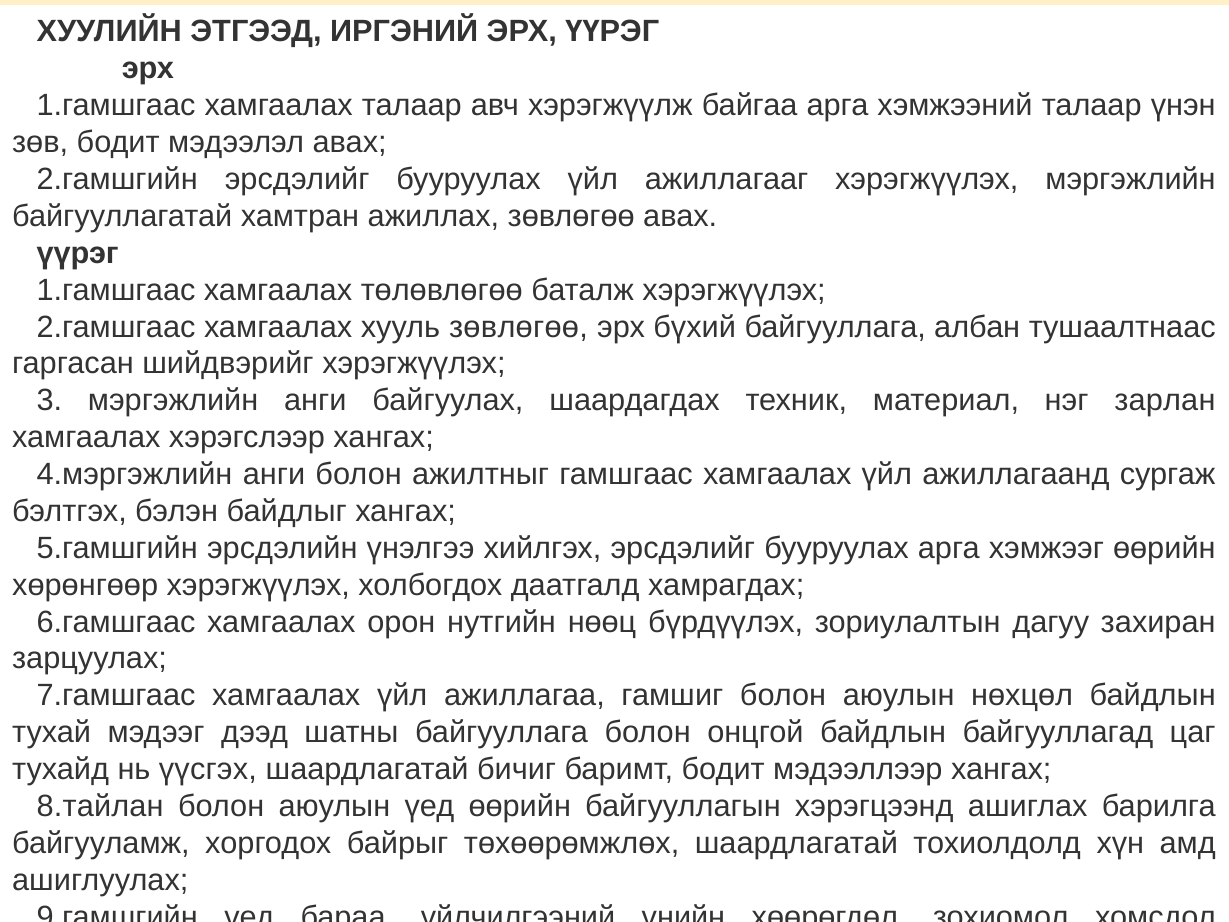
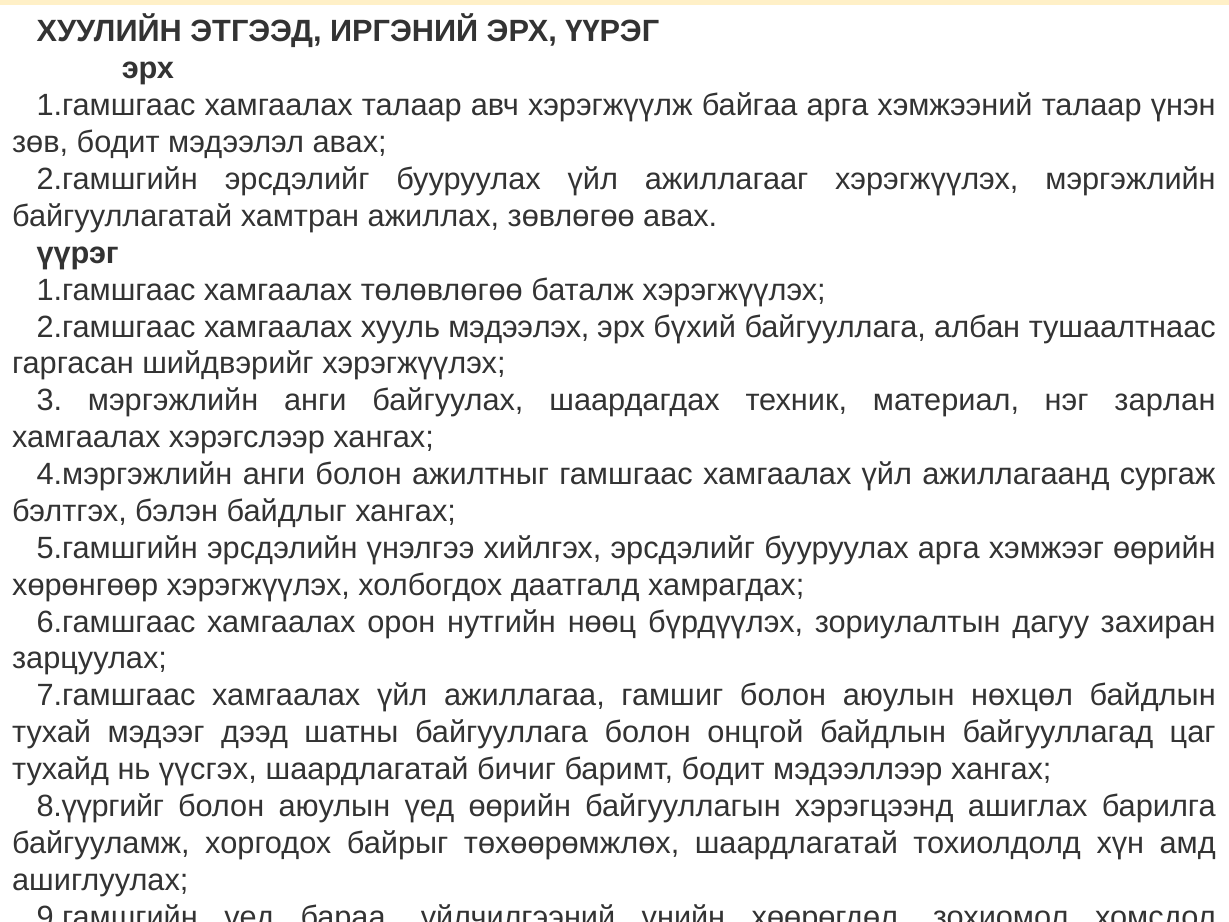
хууль зөвлөгөө: зөвлөгөө -> мэдээлэх (519, 327)
8.тайлан: 8.тайлан -> 8.үүргийг (100, 806)
